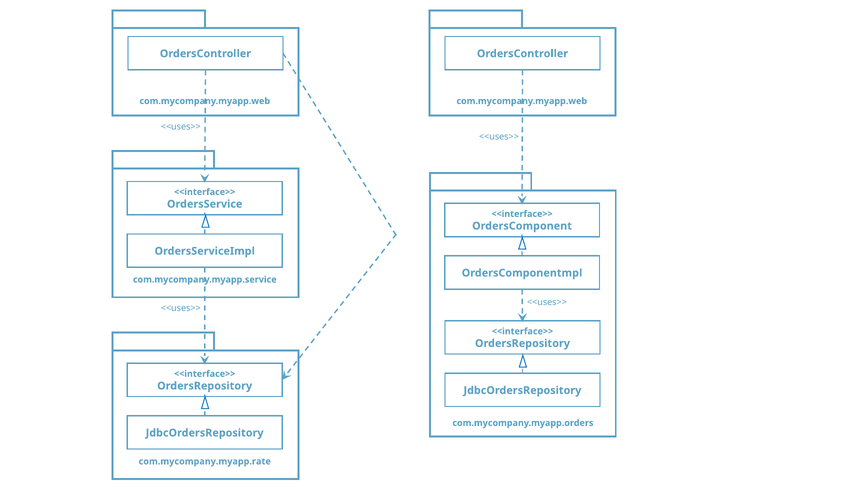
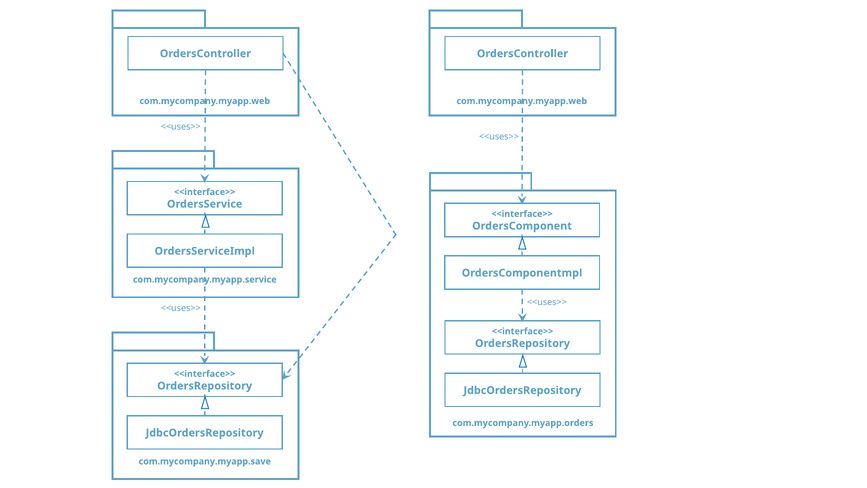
com.mycompany.myapp.rate: com.mycompany.myapp.rate -> com.mycompany.myapp.save (205, 461)
